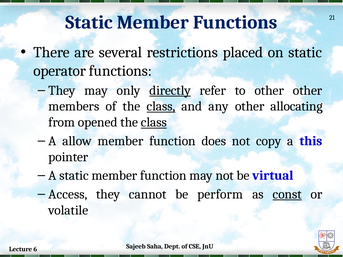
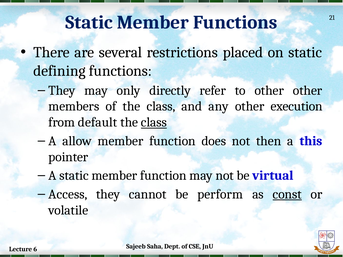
operator: operator -> defining (60, 71)
directly underline: present -> none (170, 90)
class underline: present -> none (161, 106)
allocating: allocating -> execution (297, 106)
opened: opened -> default (98, 122)
copy: copy -> then (269, 141)
